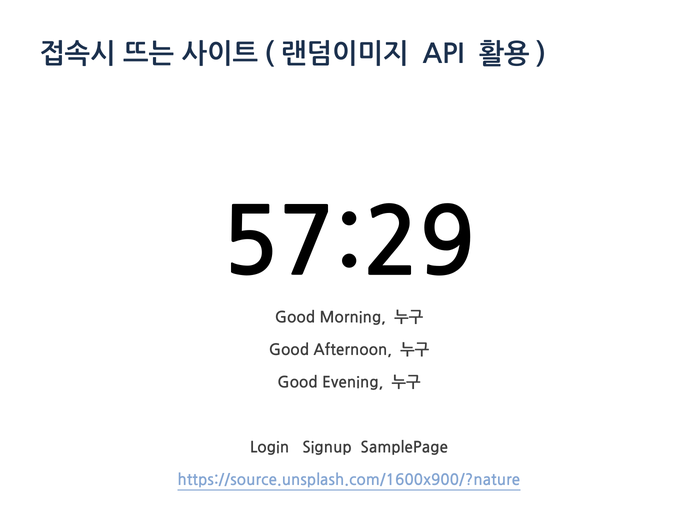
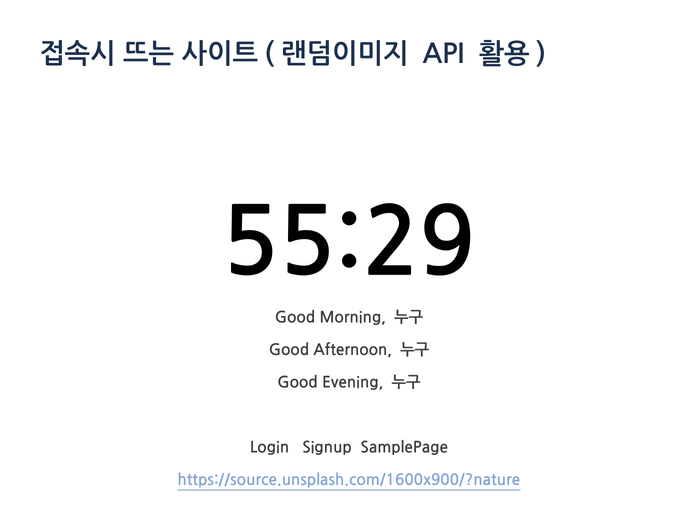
57:29: 57:29 -> 55:29 (349, 244)
